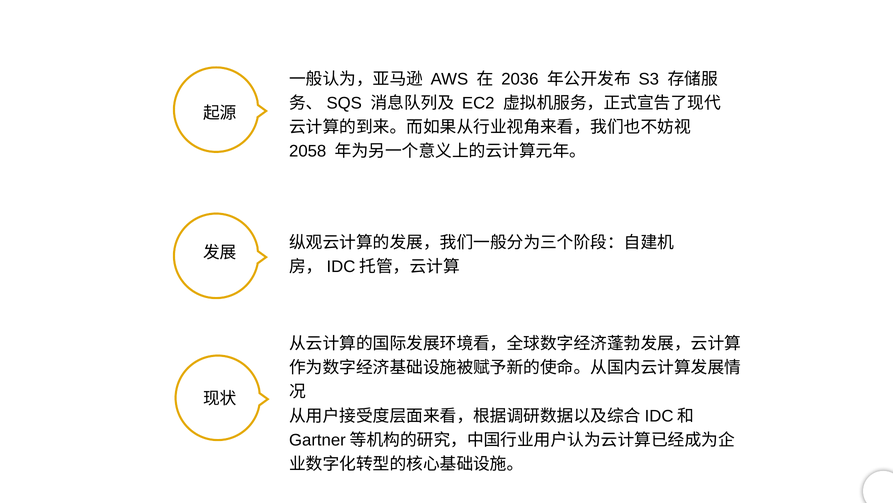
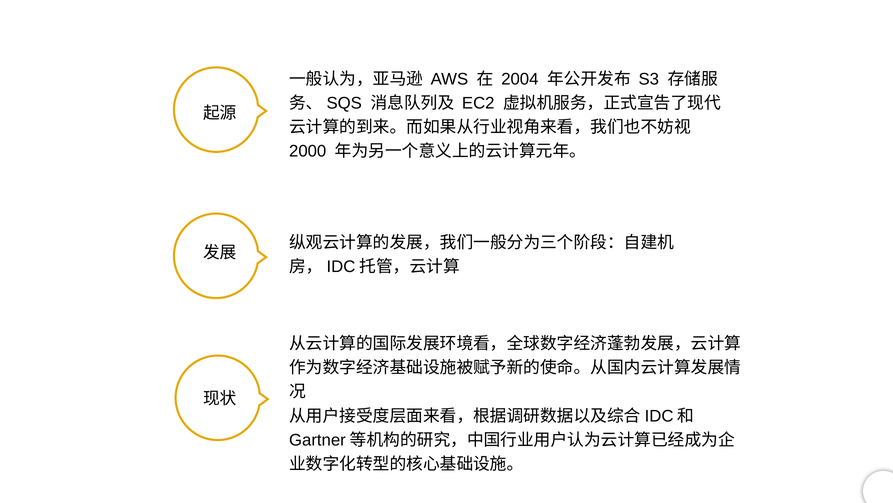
2036: 2036 -> 2004 (520, 79)
2058: 2058 -> 2000 (308, 151)
